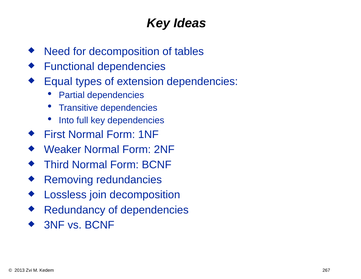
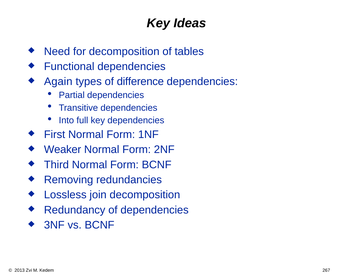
Equal: Equal -> Again (58, 82)
extension: extension -> difference (140, 82)
